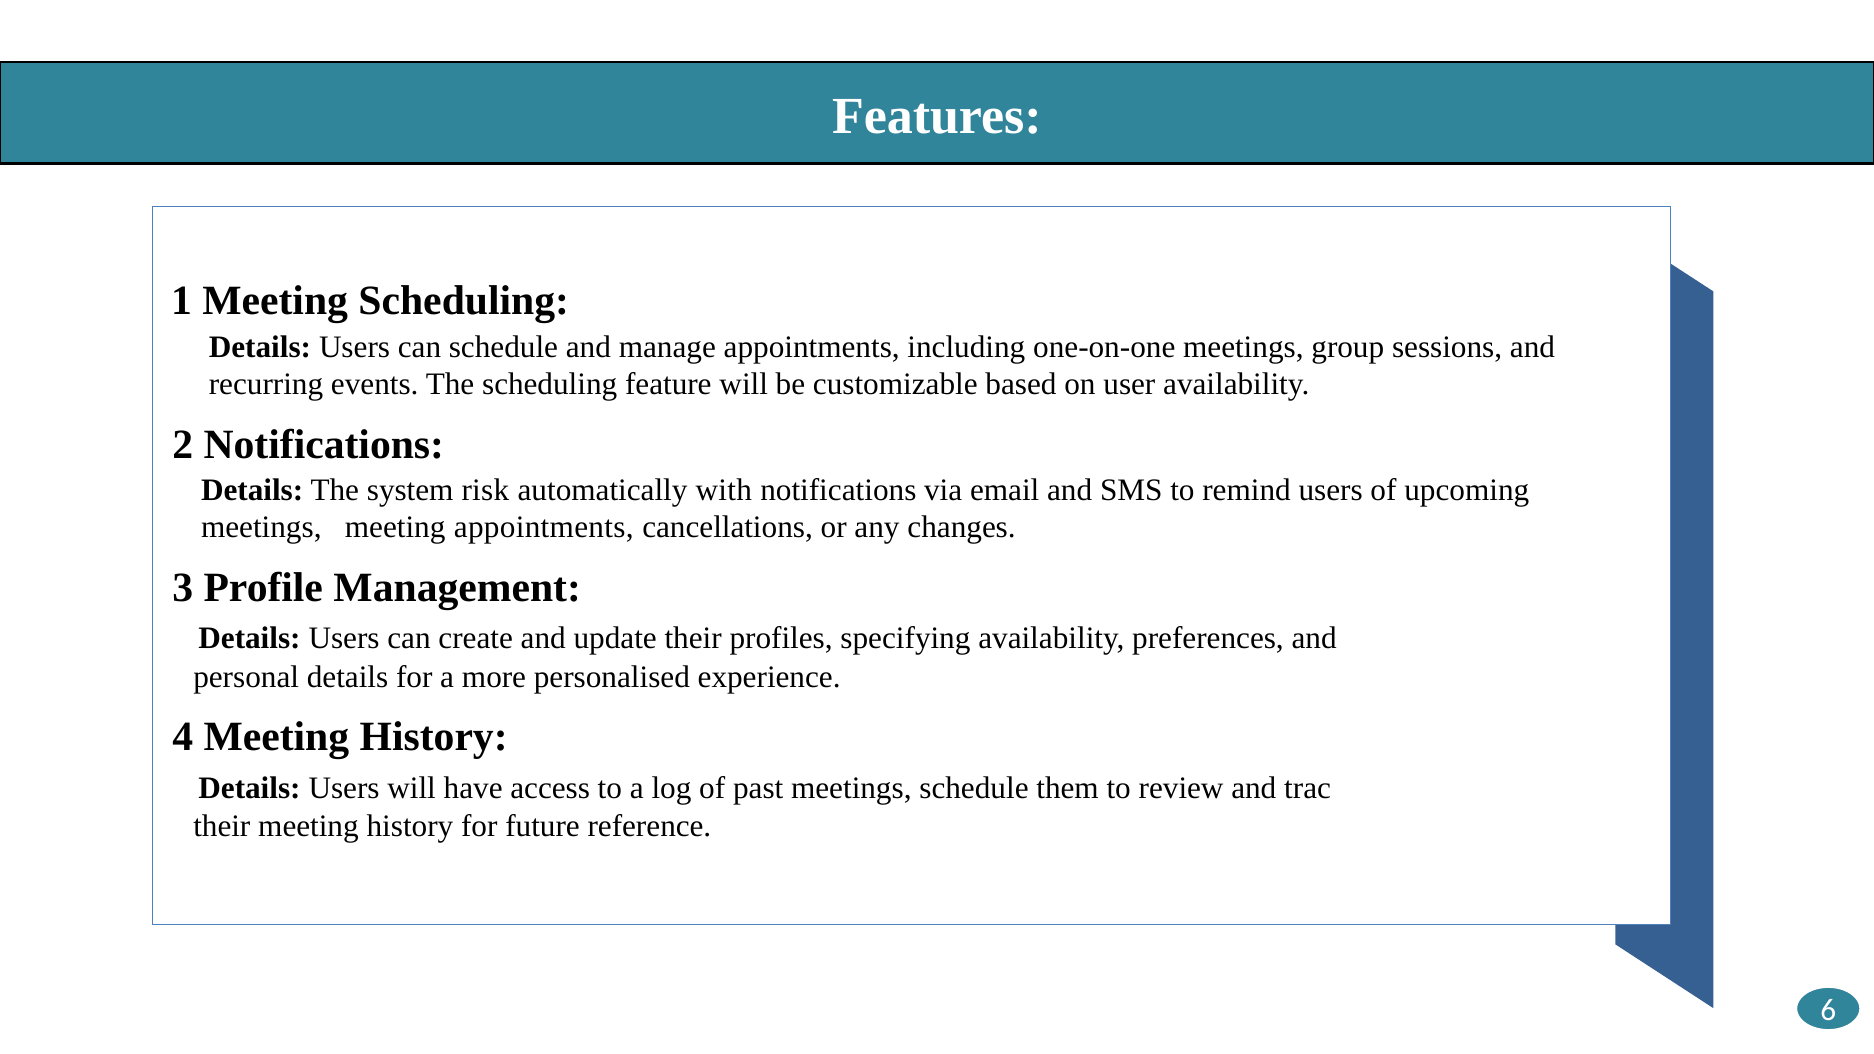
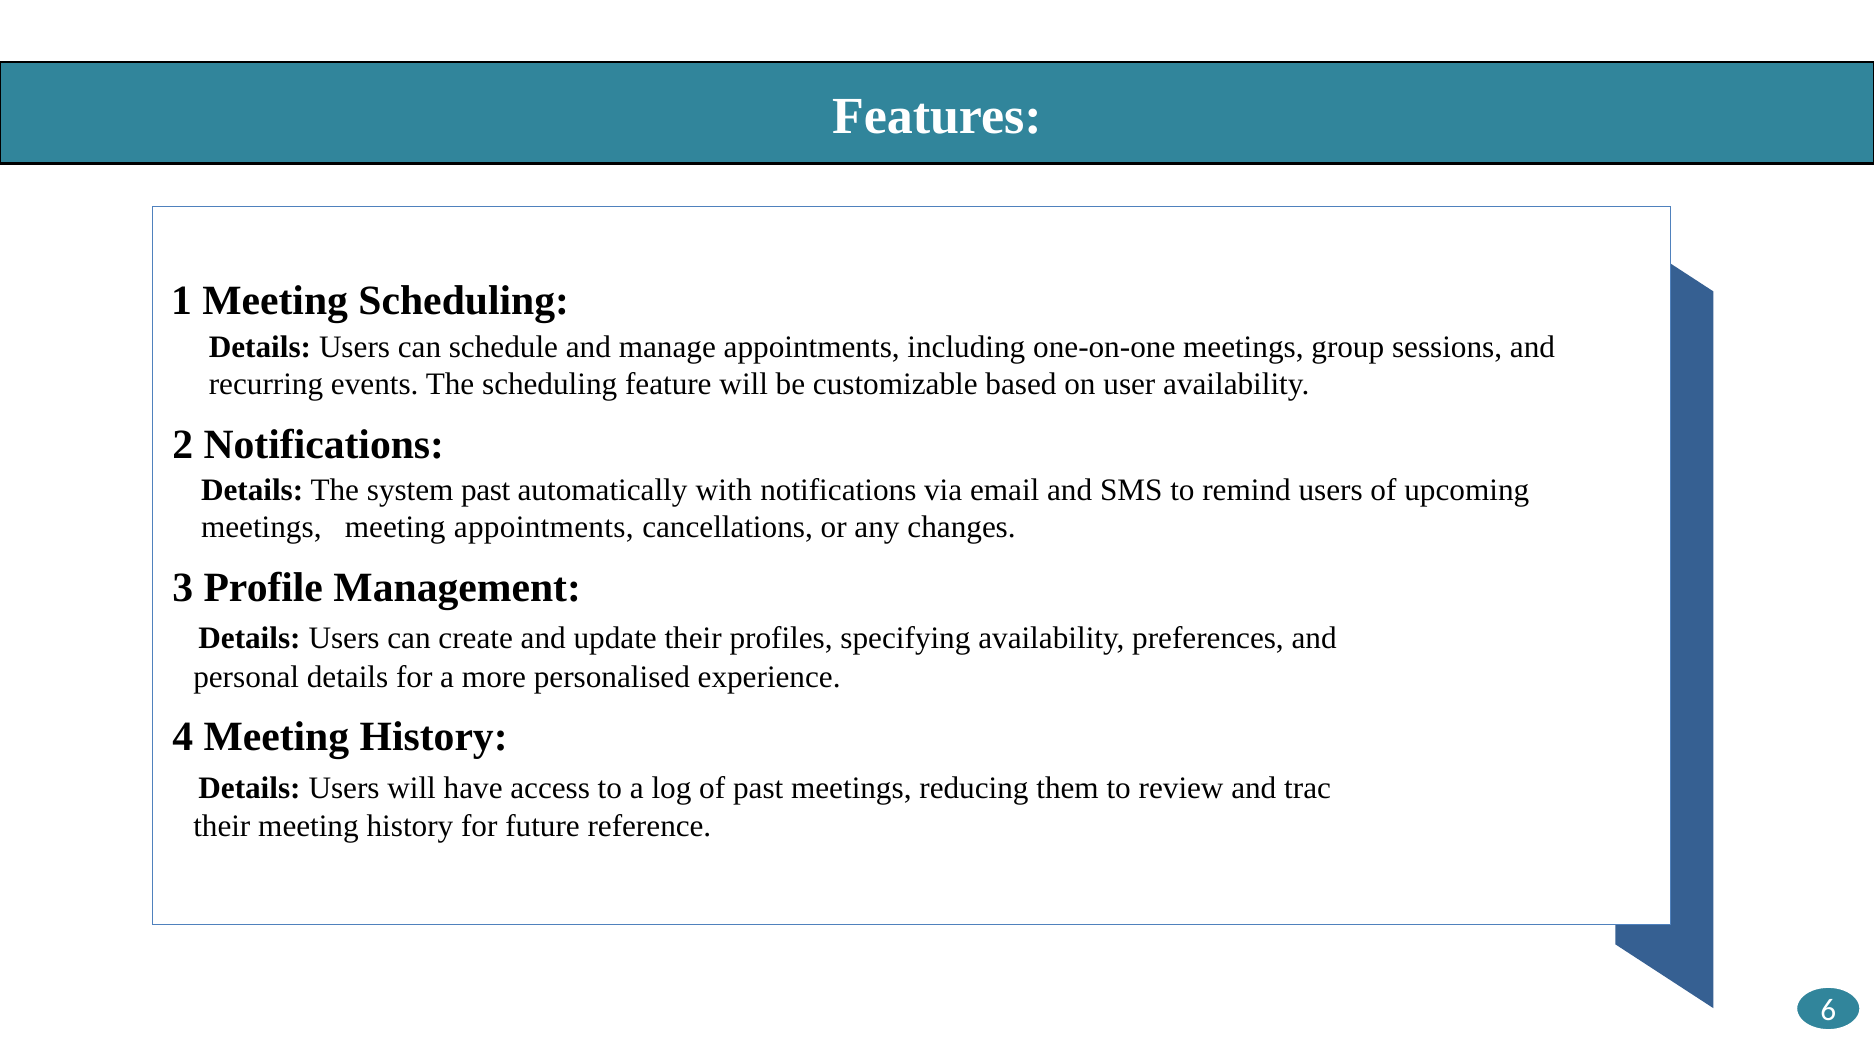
system risk: risk -> past (486, 490)
meetings schedule: schedule -> reducing (974, 788)
